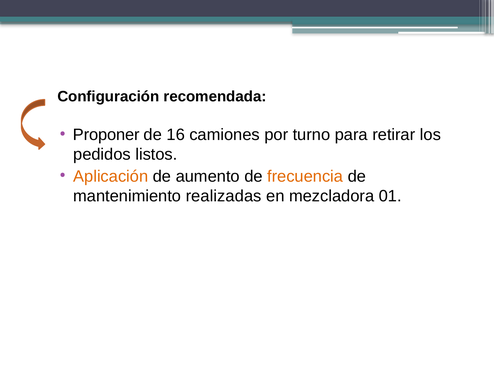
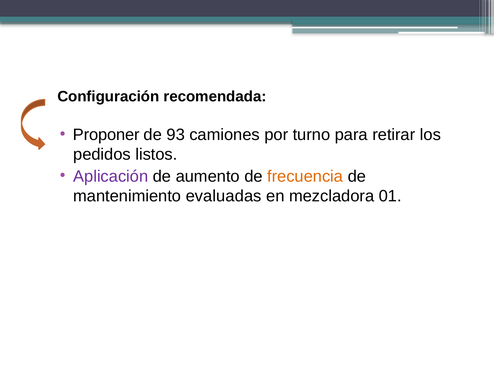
16: 16 -> 93 (176, 135)
Aplicación colour: orange -> purple (111, 177)
realizadas: realizadas -> evaluadas (224, 196)
